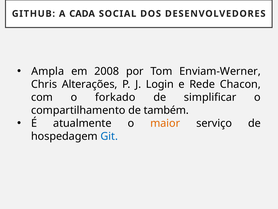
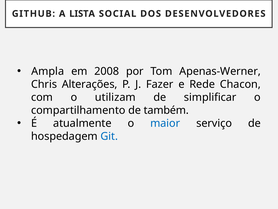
CADA: CADA -> LISTA (82, 14)
Enviam-Werner: Enviam-Werner -> Apenas-Werner (220, 71)
Login: Login -> Fazer (160, 84)
forkado: forkado -> utilizam (115, 97)
maior colour: orange -> blue (165, 123)
